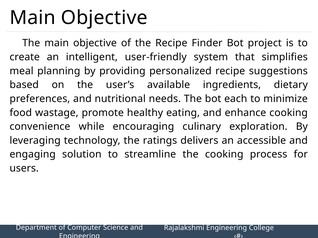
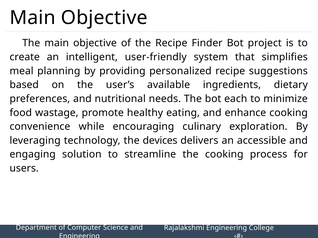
ratings: ratings -> devices (160, 141)
